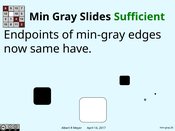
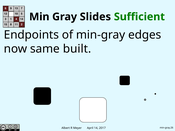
have: have -> built (77, 49)
